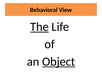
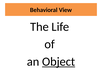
The underline: present -> none (39, 27)
